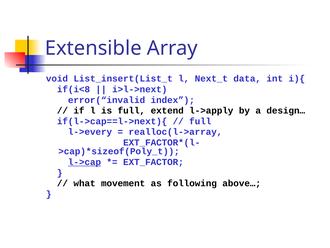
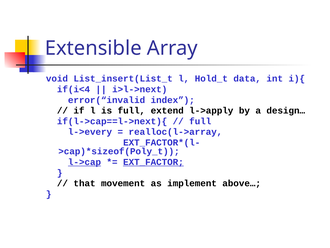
Next_t: Next_t -> Hold_t (211, 78)
if(i<8: if(i<8 -> if(i<4 (74, 89)
EXT_FACTOR underline: none -> present (153, 162)
what: what -> that (85, 183)
following: following -> implement (192, 183)
